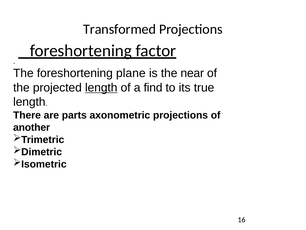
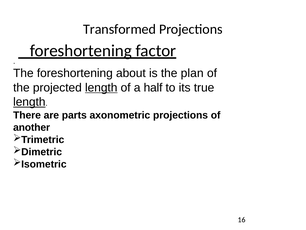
plane: plane -> about (131, 73)
near: near -> plan (192, 73)
find: find -> half (153, 87)
length underline: none -> present (29, 102)
